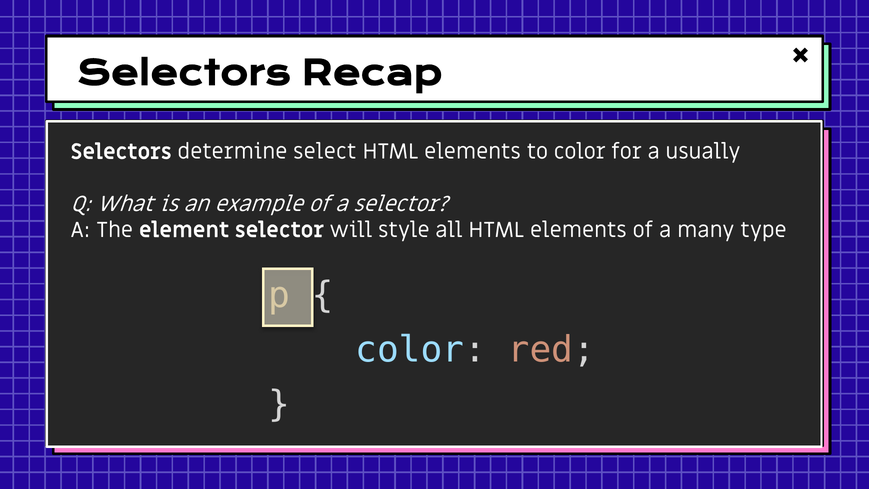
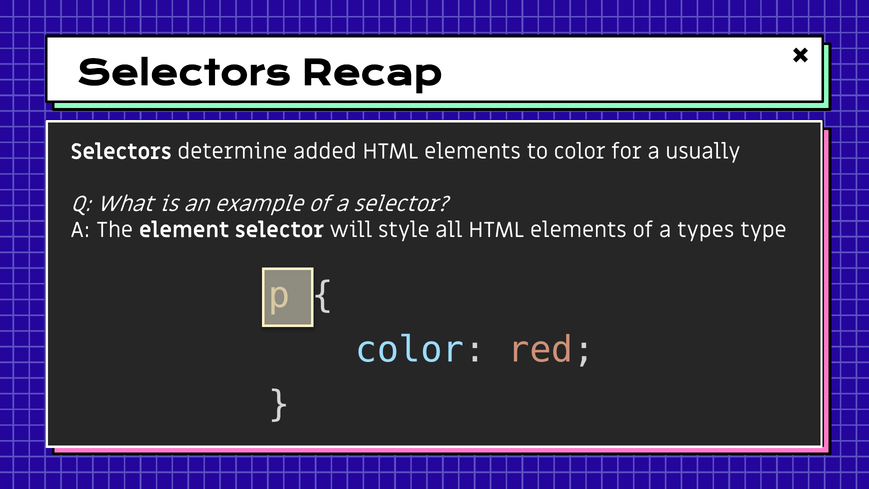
select: select -> added (325, 152)
many: many -> types (706, 230)
